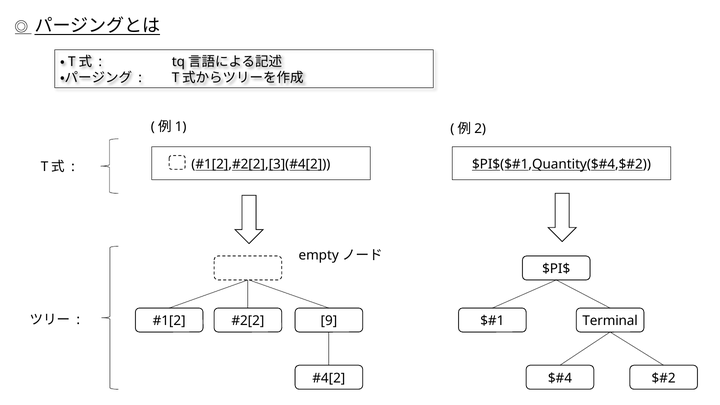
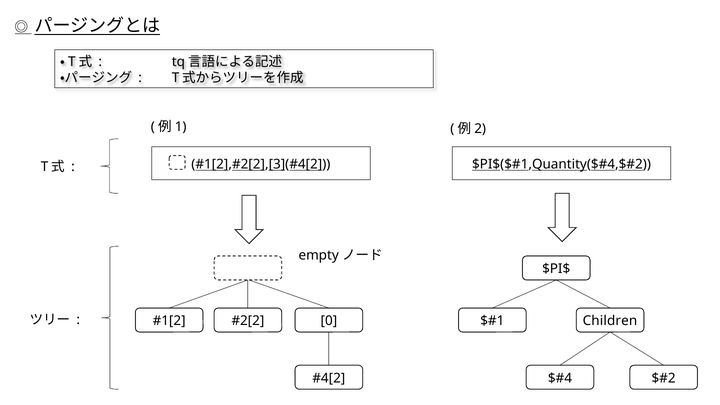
9: 9 -> 0 (329, 321)
Terminal: Terminal -> Children (610, 321)
